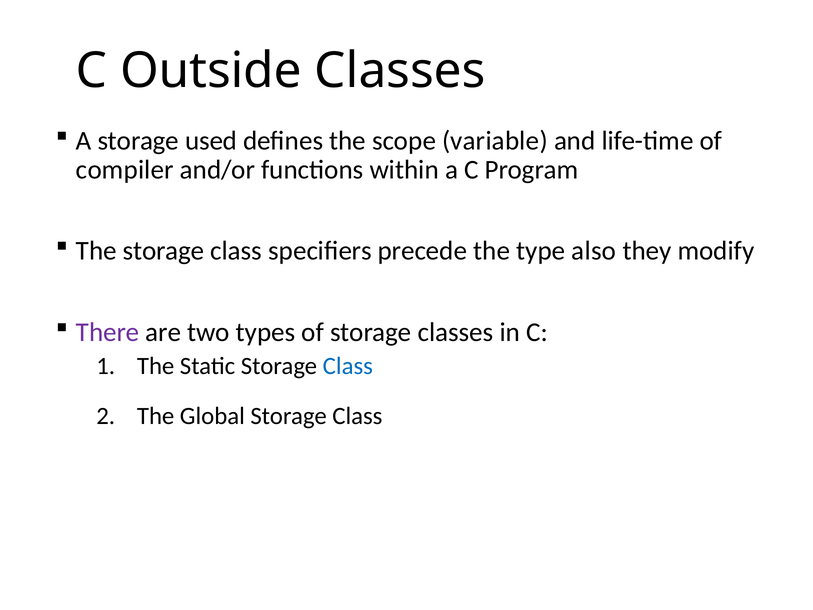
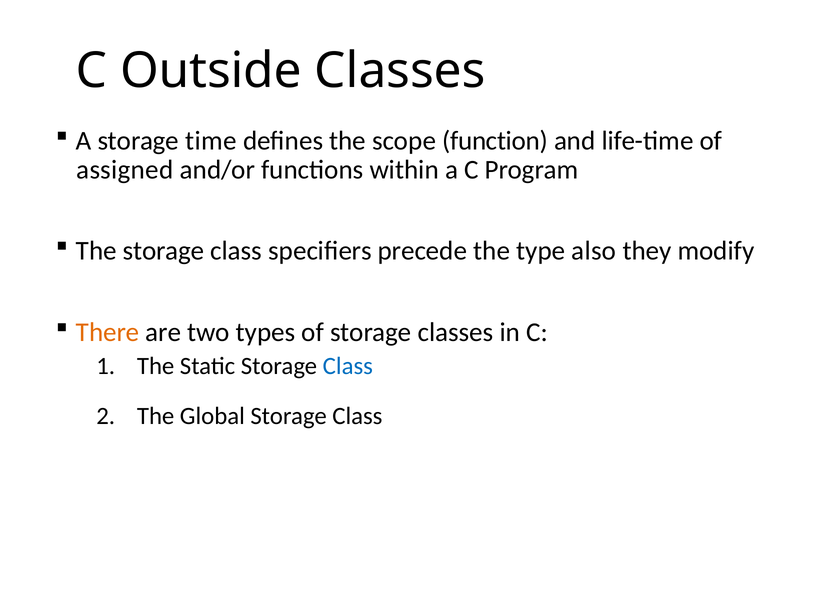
used: used -> time (211, 141)
variable: variable -> function (495, 141)
compiler: compiler -> assigned (125, 170)
There colour: purple -> orange (108, 332)
